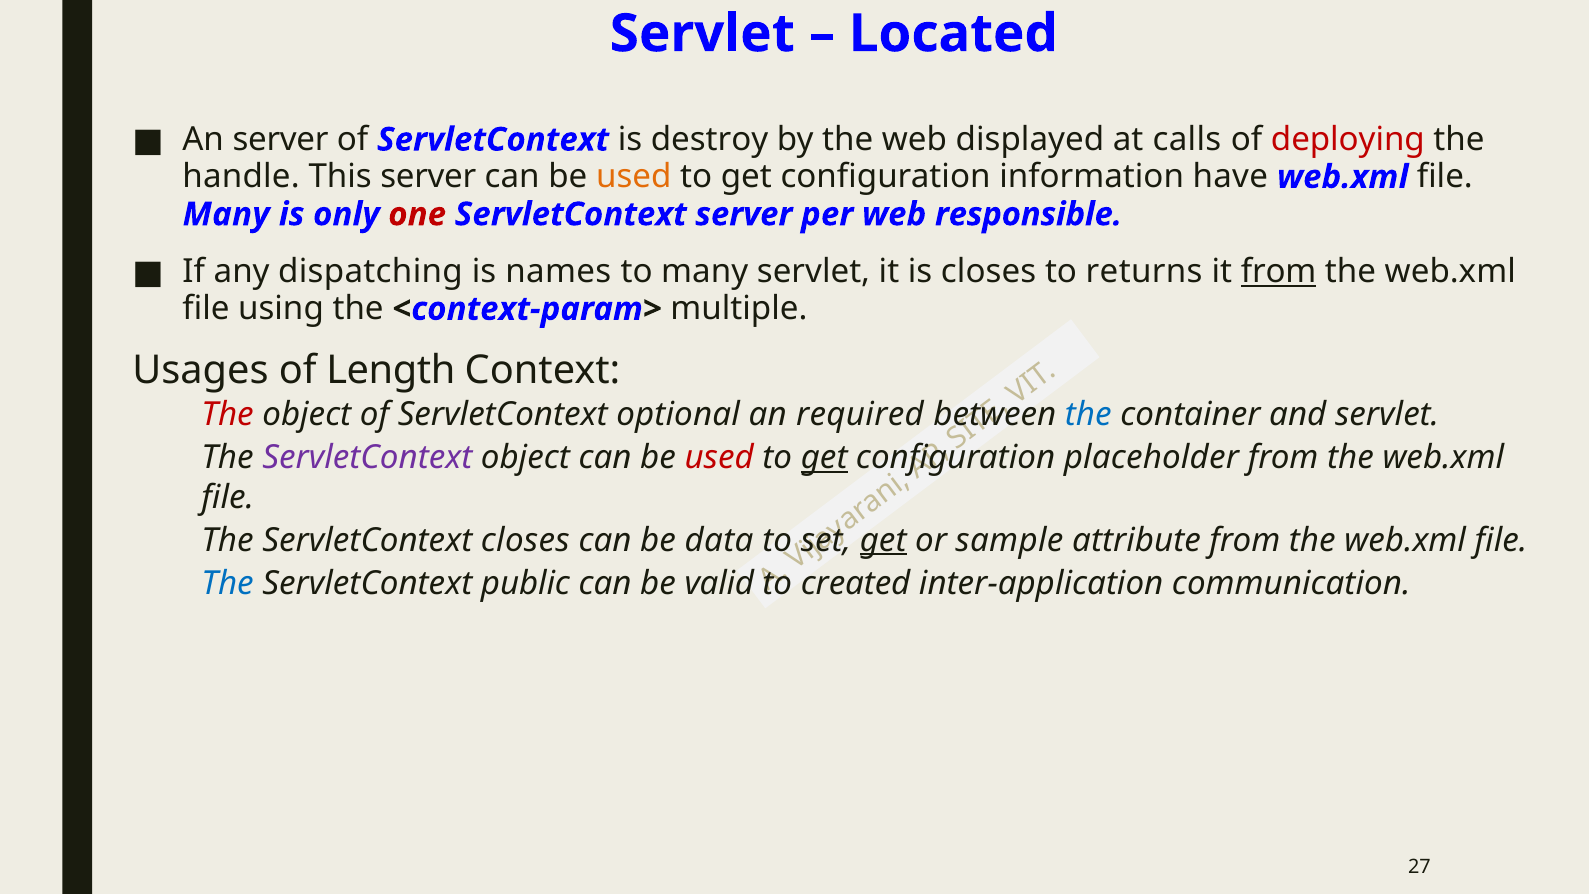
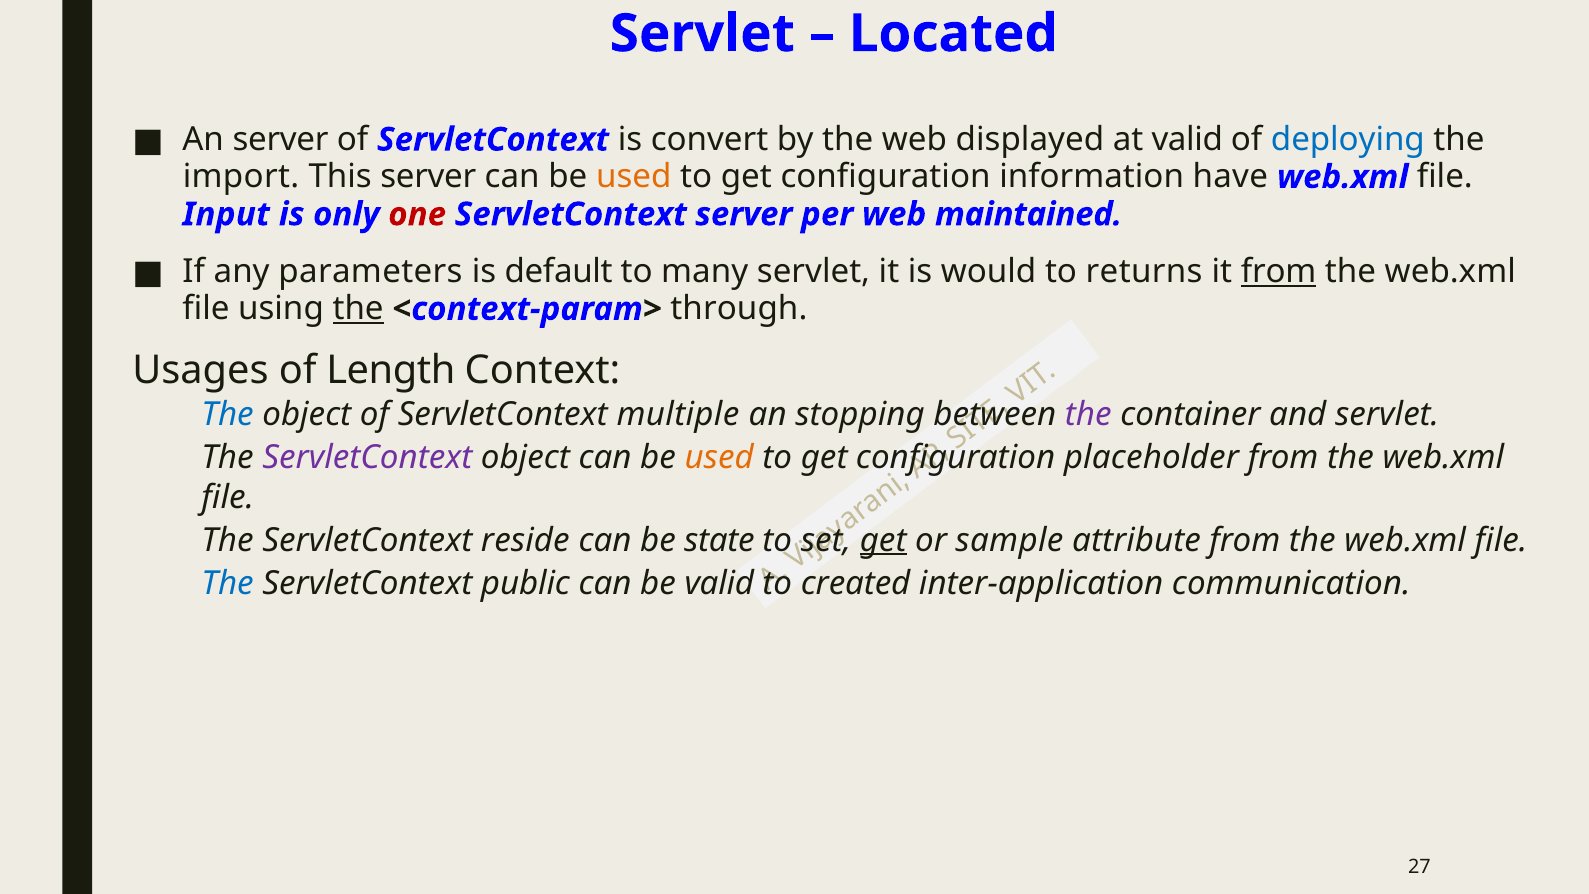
destroy: destroy -> convert (710, 140)
at calls: calls -> valid (1187, 140)
deploying colour: red -> blue (1348, 140)
handle: handle -> import (241, 177)
Many: Many -> Input (226, 214)
responsible: responsible -> maintained (1029, 214)
dispatching: dispatching -> parameters (370, 272)
names: names -> default (559, 272)
is closes: closes -> would (989, 272)
the underline: none -> present (358, 309)
multiple: multiple -> through (739, 309)
The colour: red -> blue (228, 414)
optional: optional -> multiple (678, 414)
required: required -> stopping (860, 414)
the colour: blue -> purple (1088, 414)
used colour: red -> orange (719, 457)
get underline: present -> none (824, 457)
ServletContext closes: closes -> reside (525, 540)
data: data -> state (719, 540)
